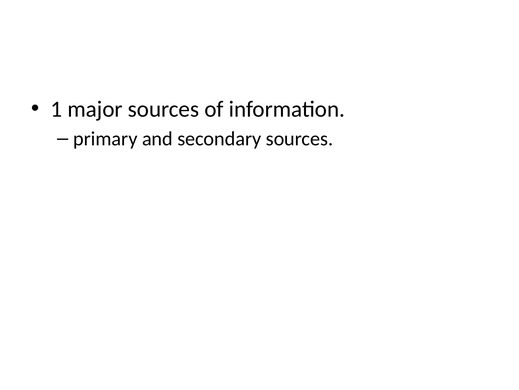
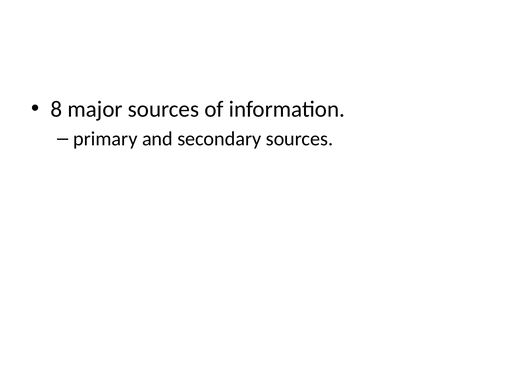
1: 1 -> 8 (56, 109)
